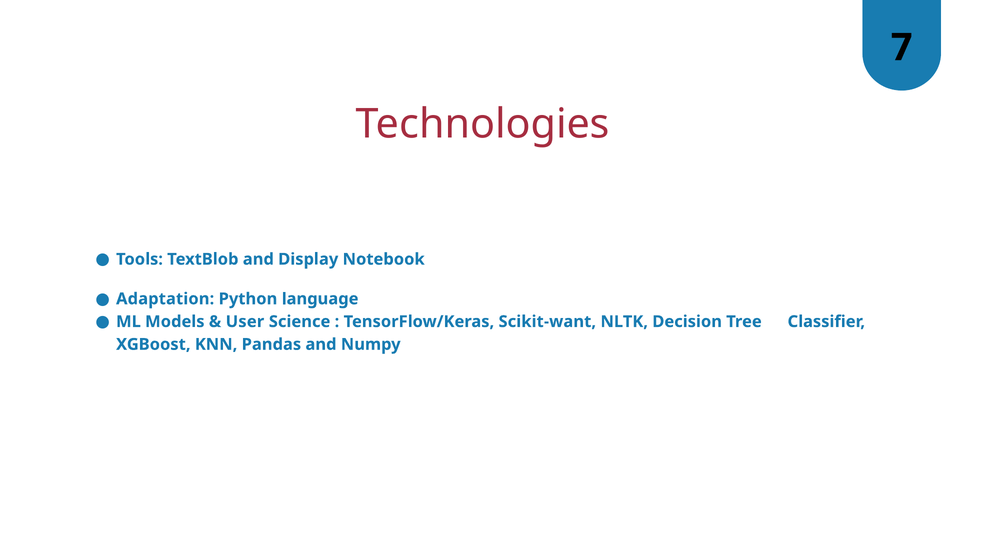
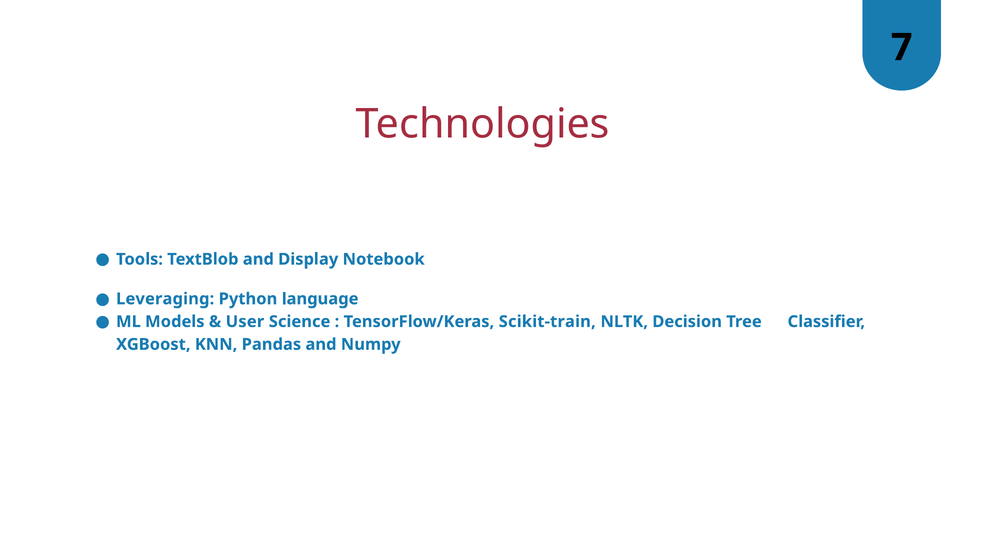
Adaptation: Adaptation -> Leveraging (165, 299)
Scikit-want: Scikit-want -> Scikit-train (547, 322)
